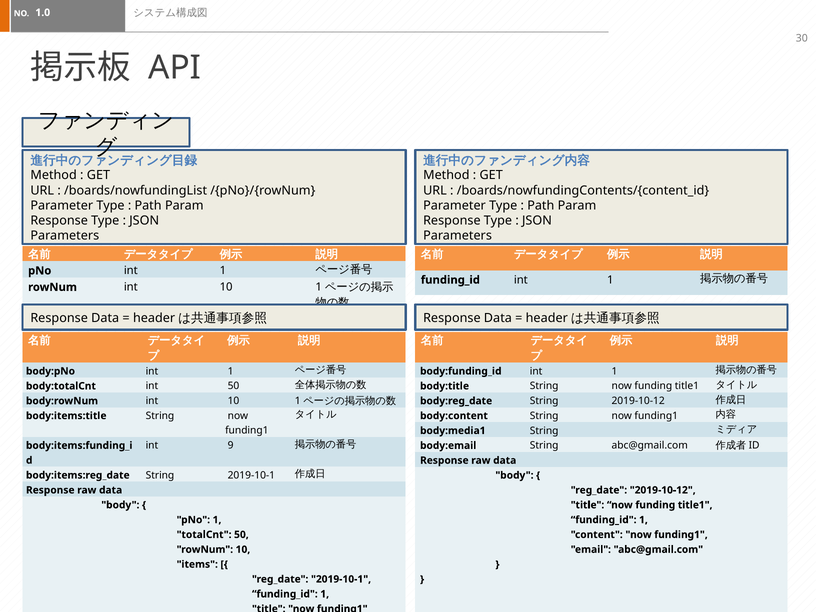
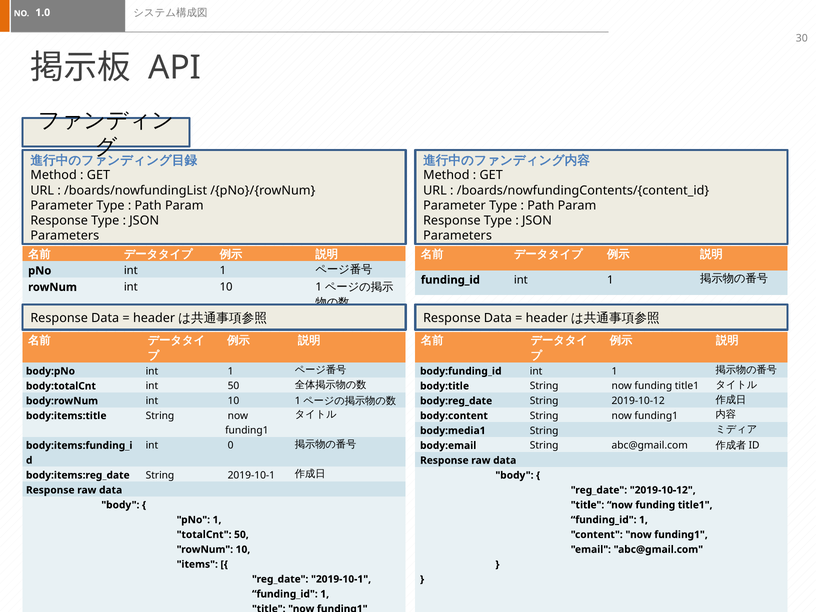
9: 9 -> 0 (231, 445)
